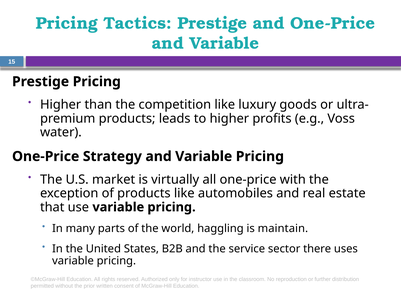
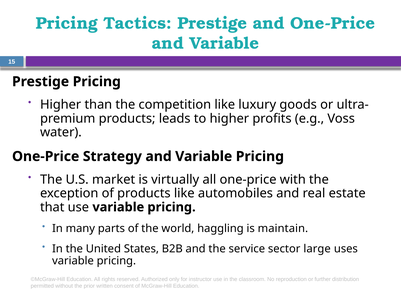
there: there -> large (317, 249)
